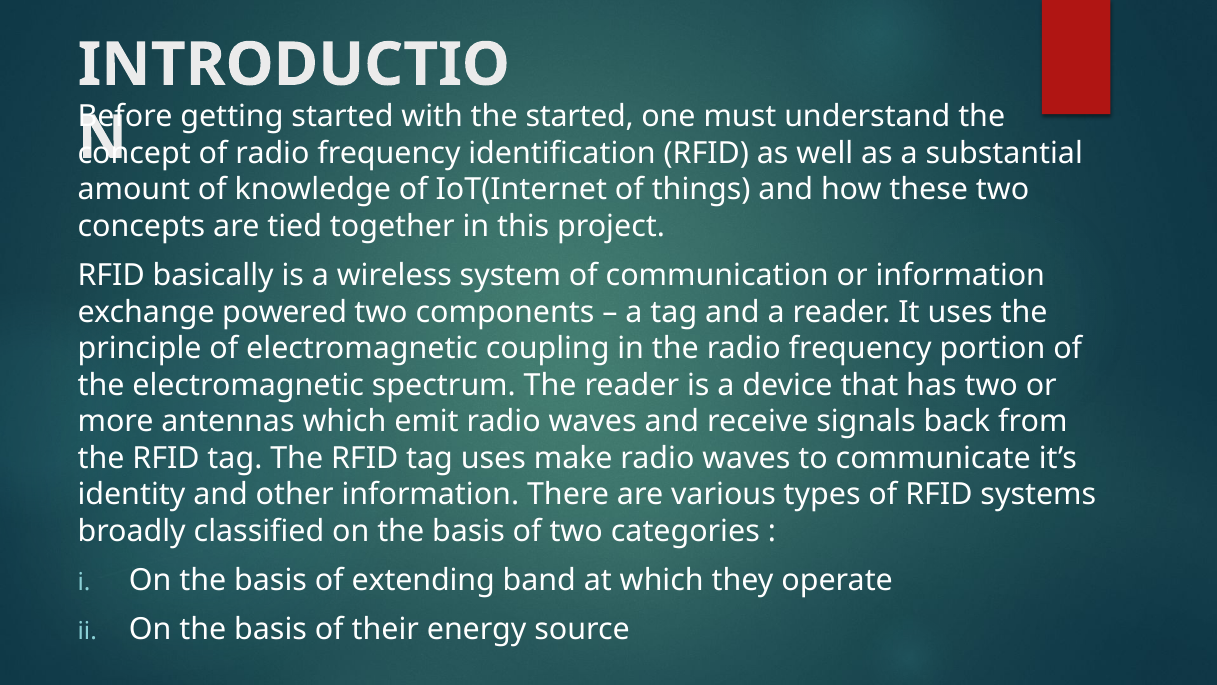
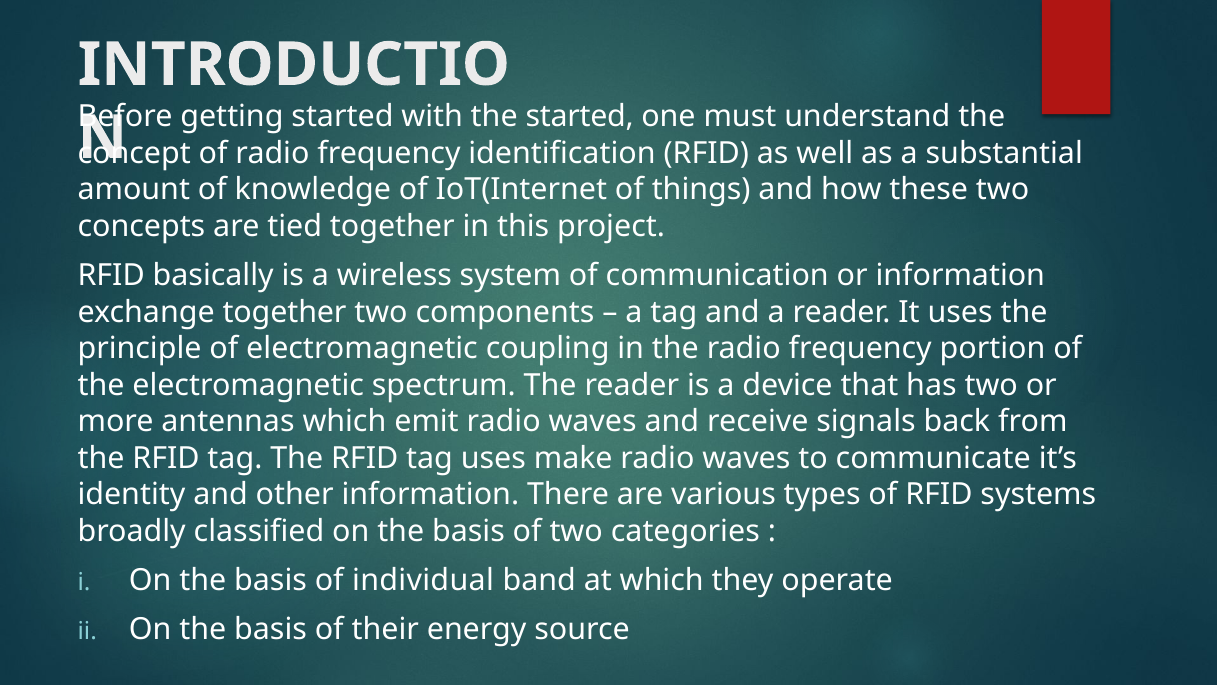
exchange powered: powered -> together (285, 312)
extending: extending -> individual (423, 580)
